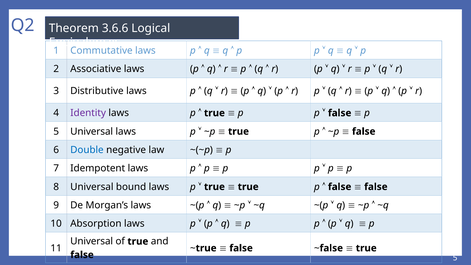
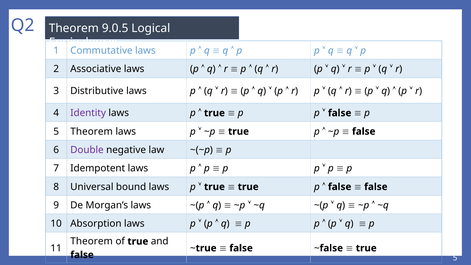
3.6.6: 3.6.6 -> 9.0.5 (115, 28)
5 Universal: Universal -> Theorem (92, 131)
Double colour: blue -> purple (87, 150)
Universal: Universal -> Theorem (92, 241)
